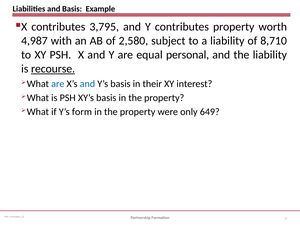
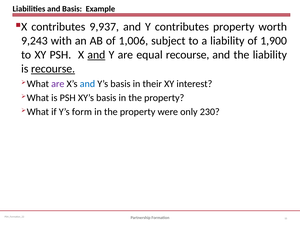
3,795: 3,795 -> 9,937 (104, 27)
4,987: 4,987 -> 9,243 (34, 41)
2,580: 2,580 -> 1,006 (133, 41)
8,710: 8,710 -> 1,900 (274, 41)
and underline: none -> present (96, 55)
equal personal: personal -> recourse (188, 55)
are colour: blue -> purple (58, 84)
649: 649 -> 230 (210, 112)
